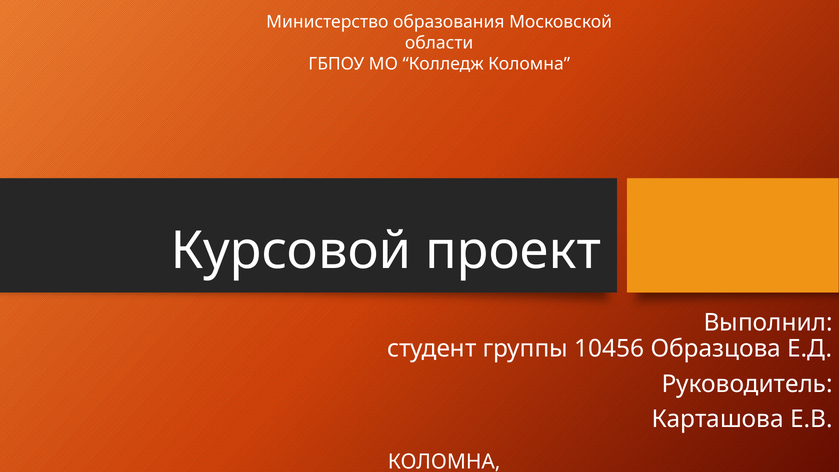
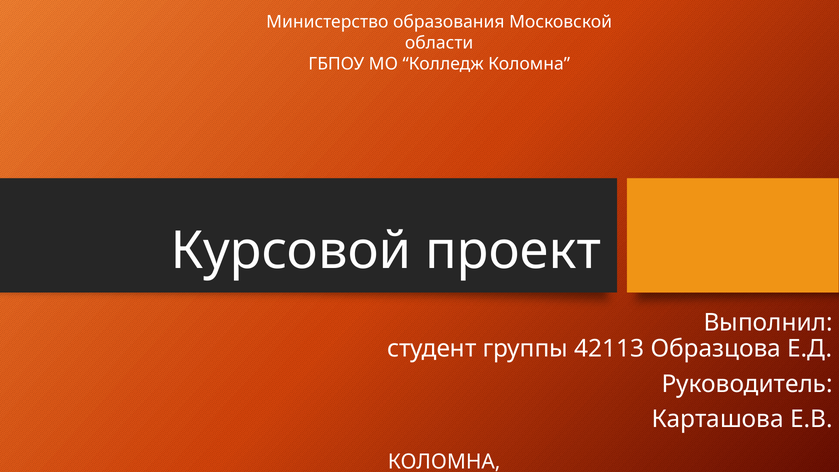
10456: 10456 -> 42113 (609, 349)
